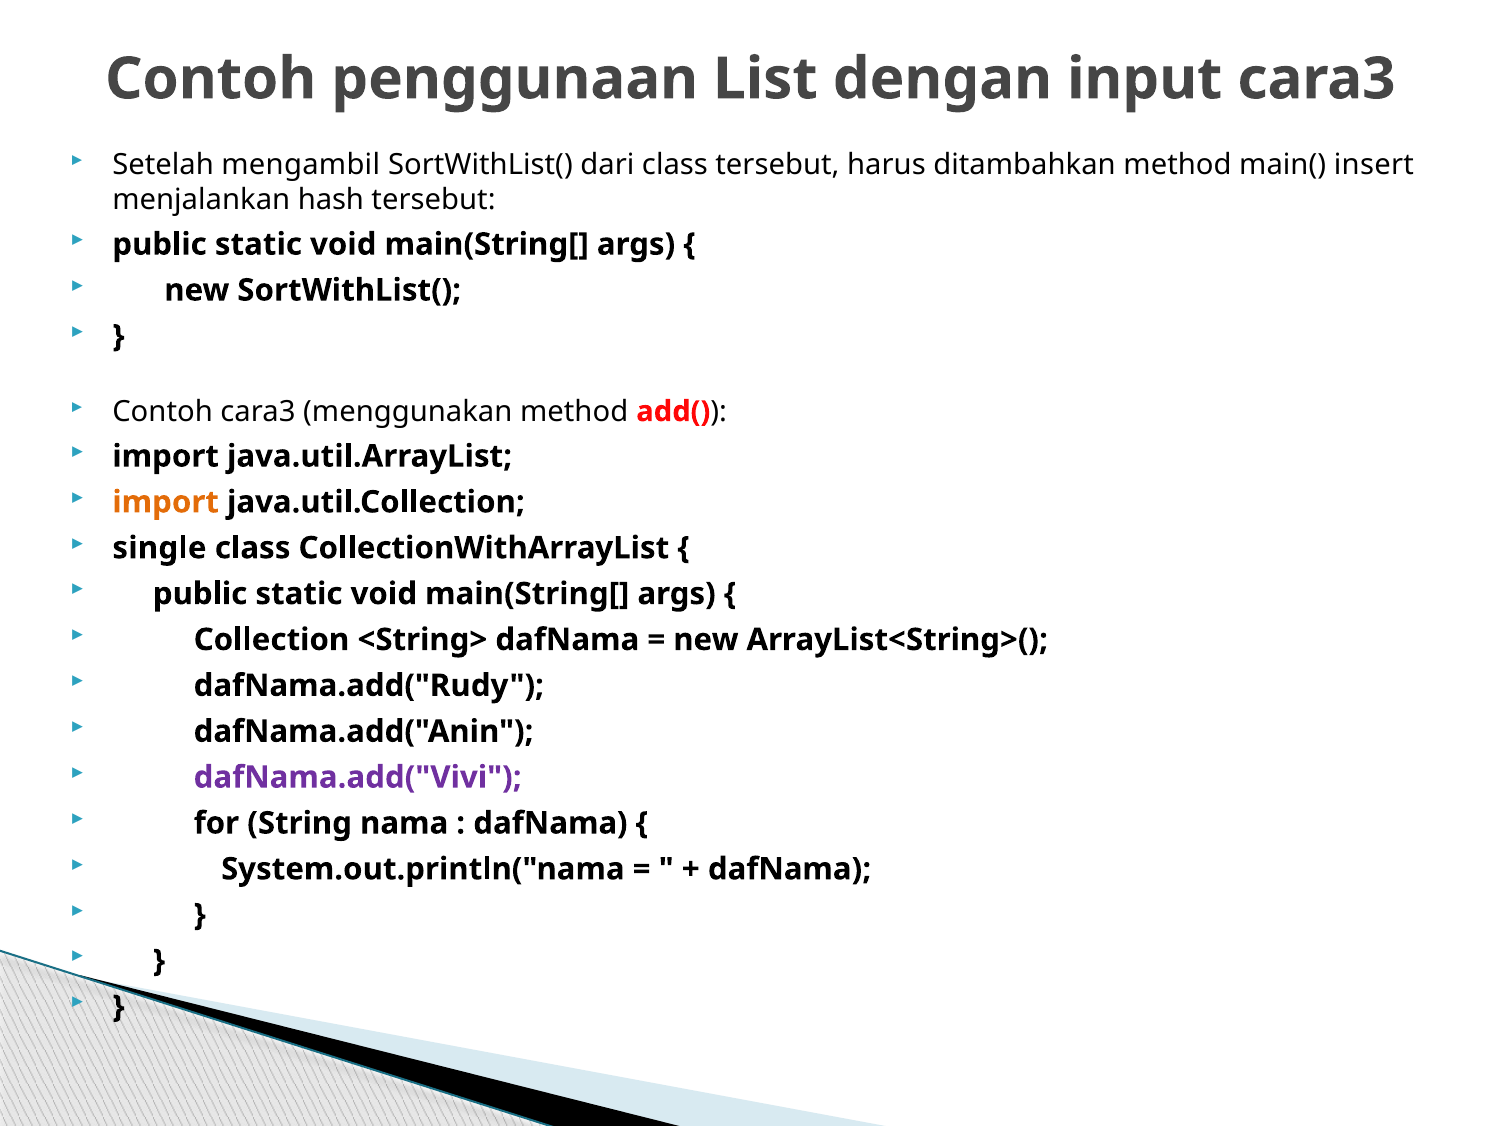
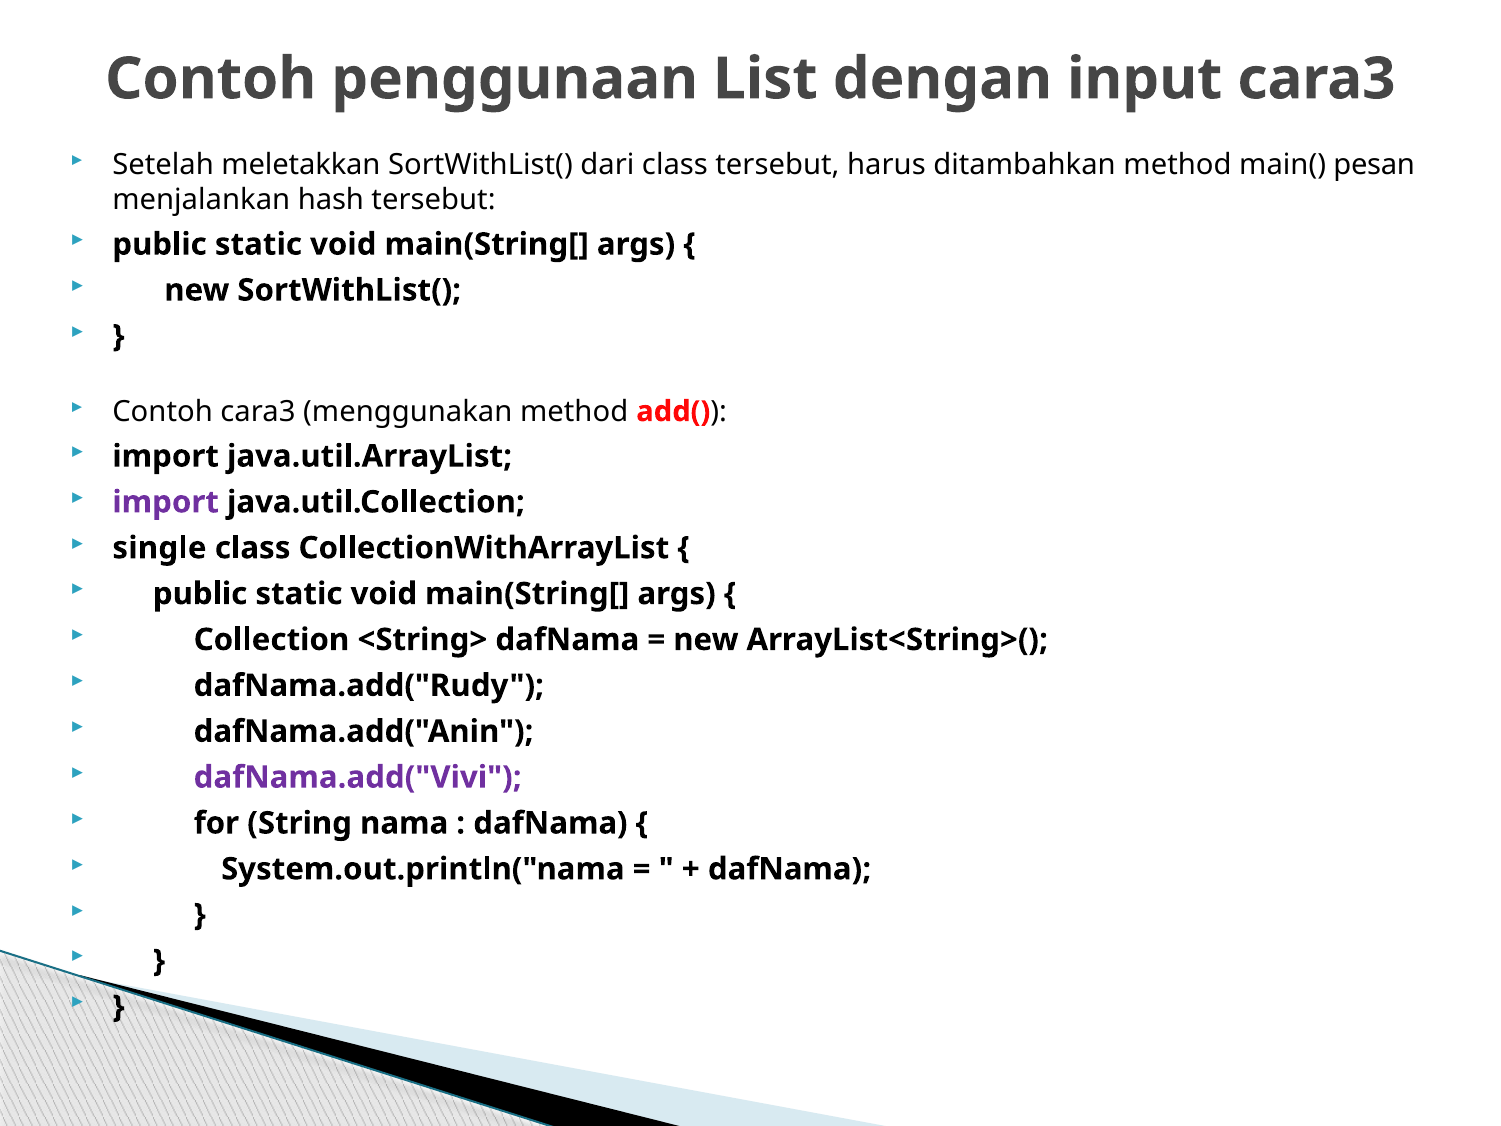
mengambil: mengambil -> meletakkan (301, 165)
insert: insert -> pesan (1374, 165)
import colour: orange -> purple (166, 502)
